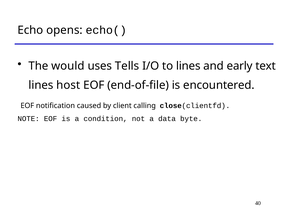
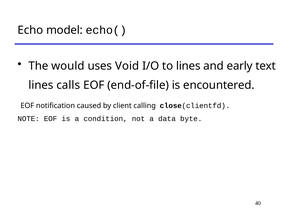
opens: opens -> model (65, 30)
Tells: Tells -> Void (127, 66)
host: host -> calls (68, 85)
